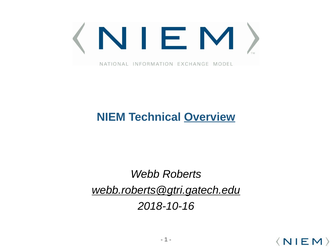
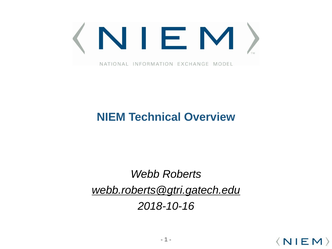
Overview underline: present -> none (210, 117)
